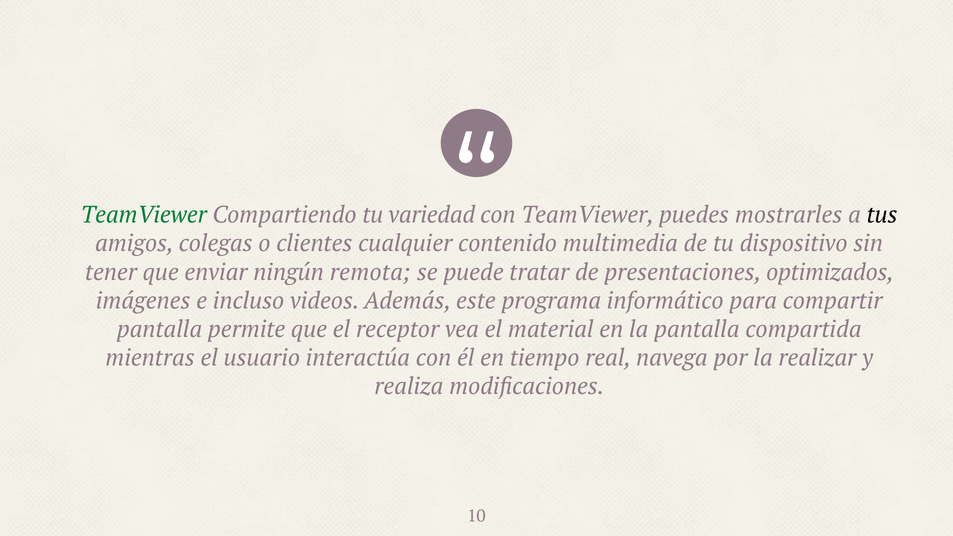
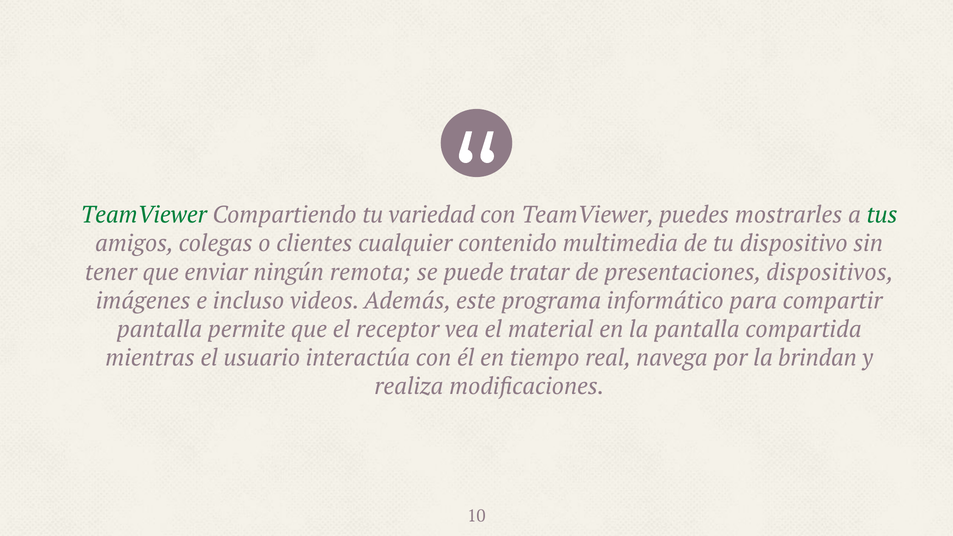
tus colour: black -> green (882, 215)
optimizados: optimizados -> dispositivos (830, 272)
realizar: realizar -> brindan (817, 358)
